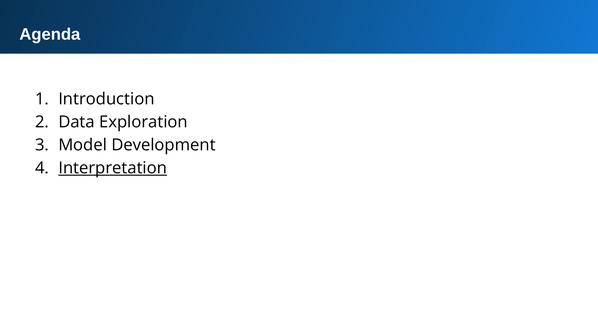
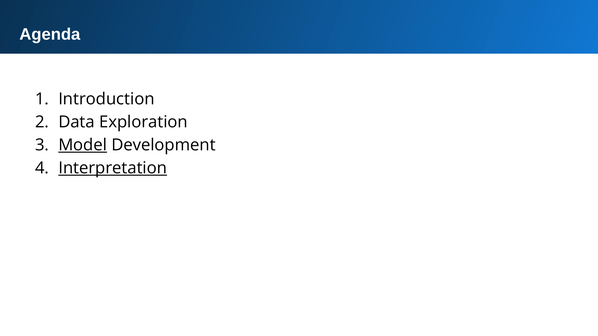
Model underline: none -> present (83, 145)
